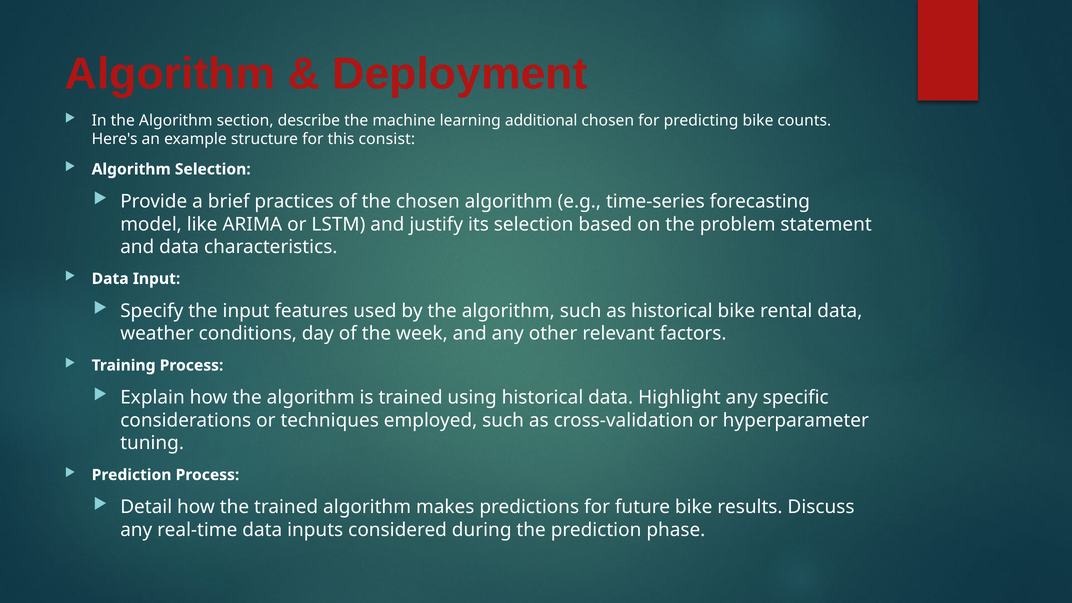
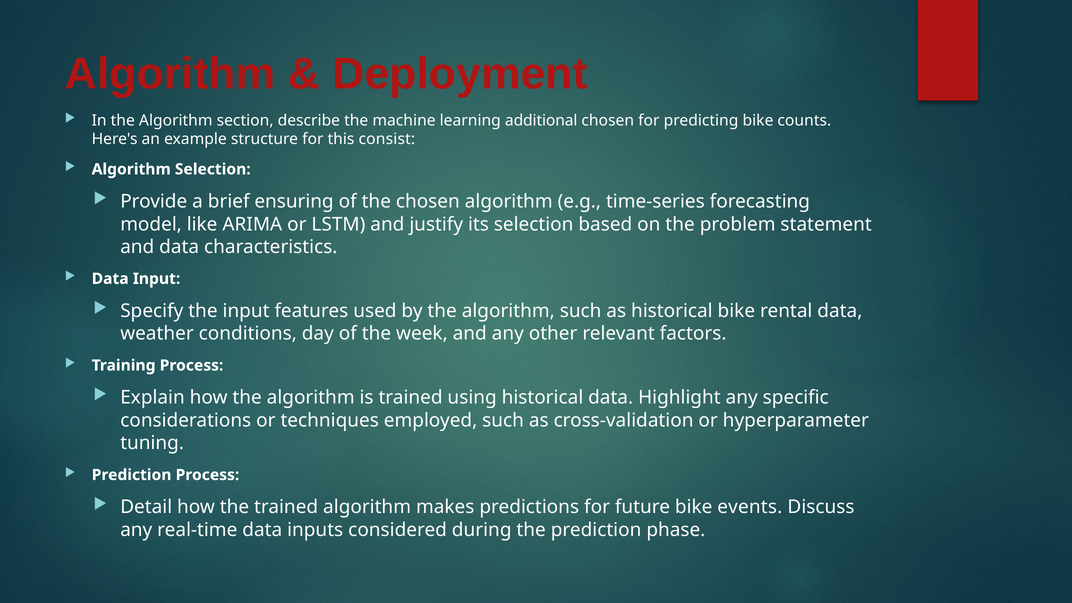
practices: practices -> ensuring (294, 201)
results: results -> events (750, 507)
